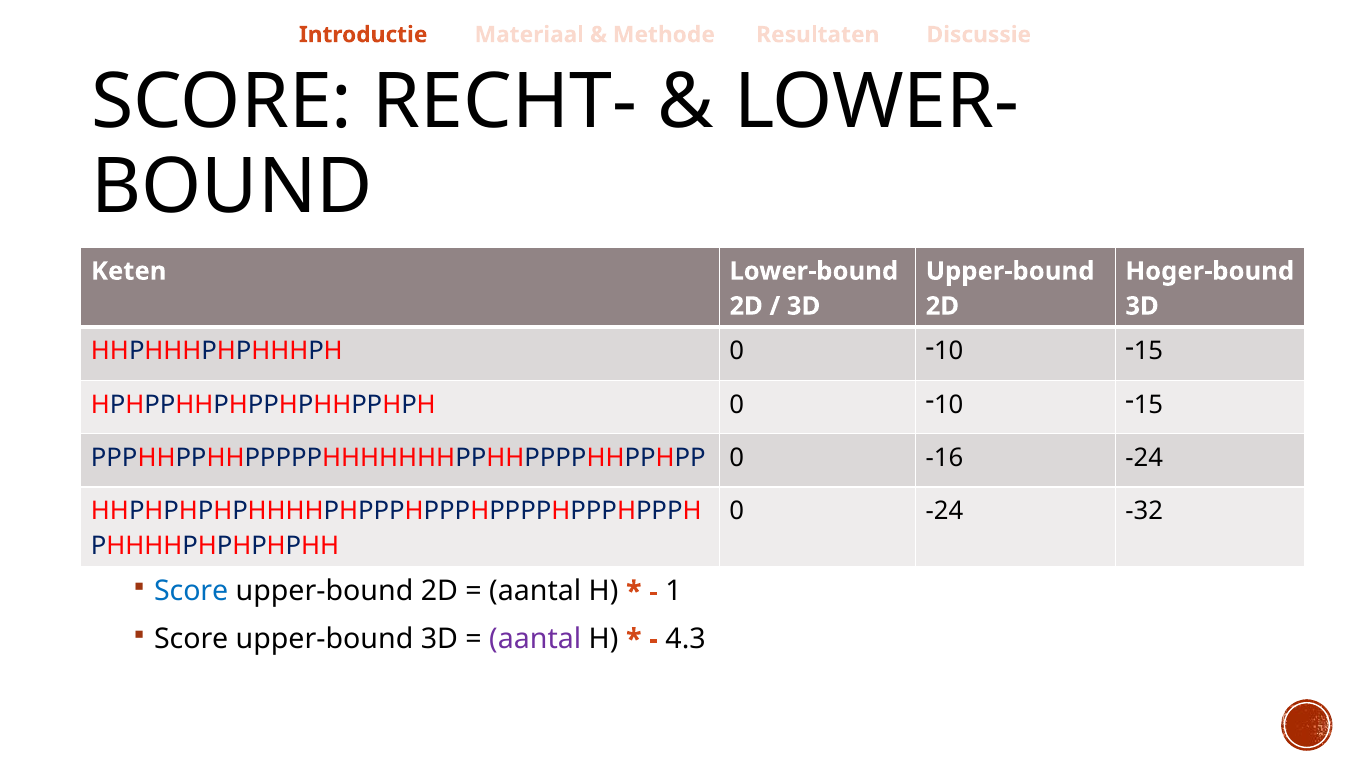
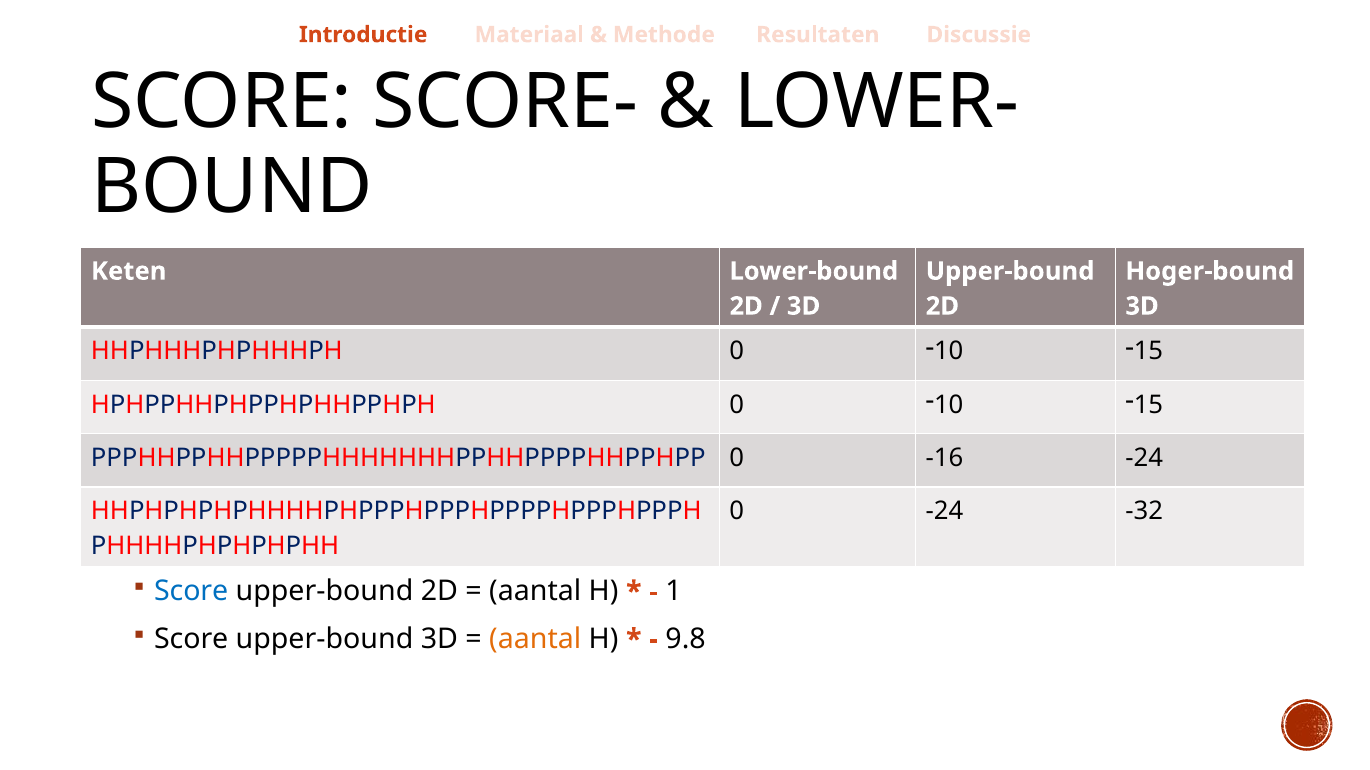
RECHT-: RECHT- -> SCORE- (505, 102)
aantal colour: purple -> orange (535, 640)
4.3: 4.3 -> 9.8 (686, 640)
